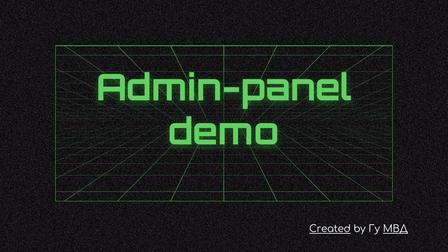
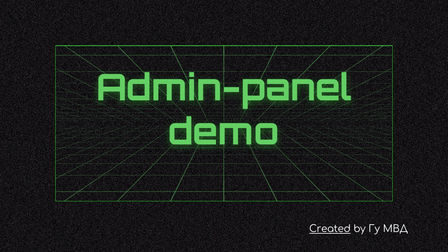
МВД underline: present -> none (395, 229)
